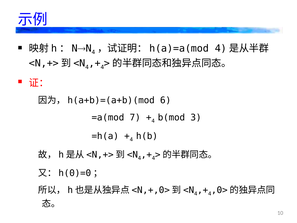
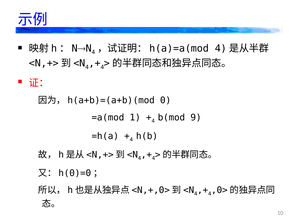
6: 6 -> 0 (166, 100)
7: 7 -> 1 (135, 117)
3: 3 -> 9 (196, 117)
